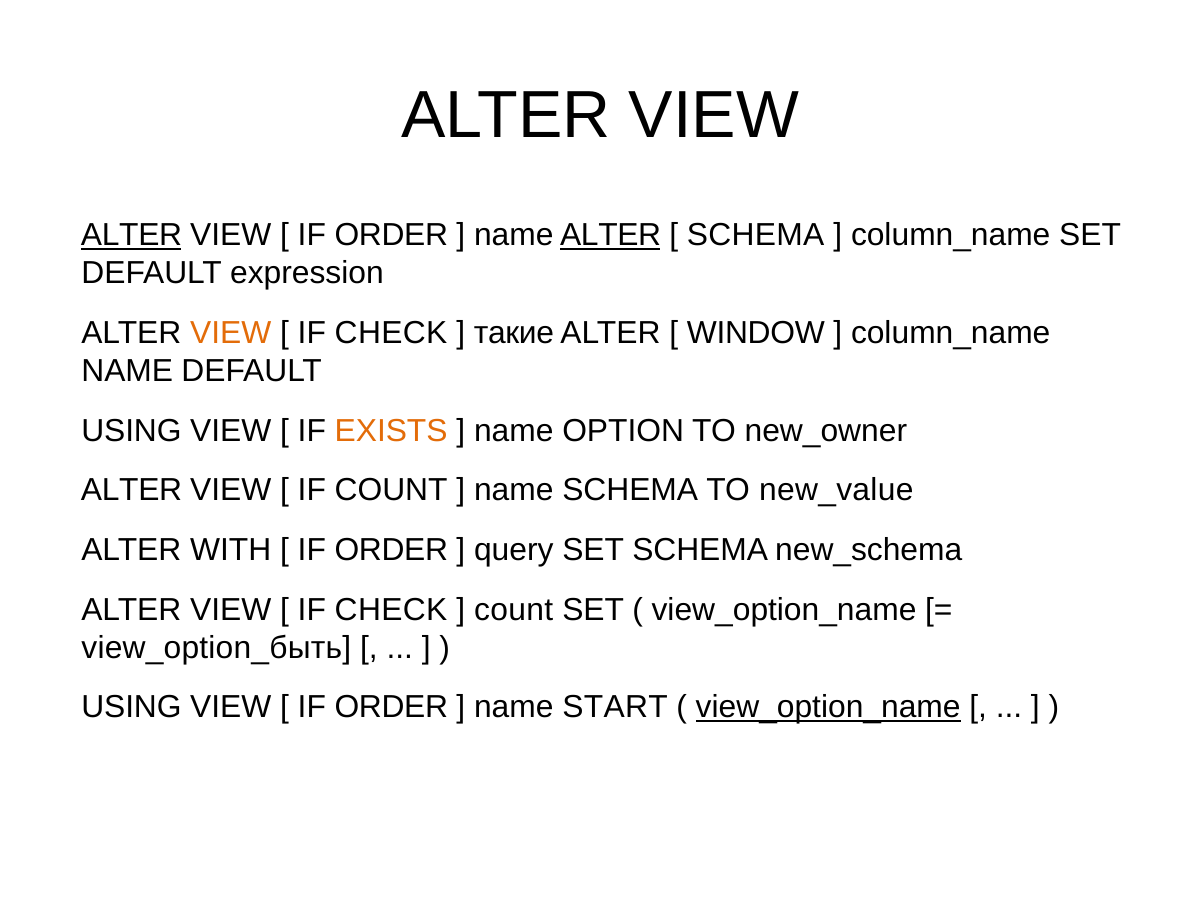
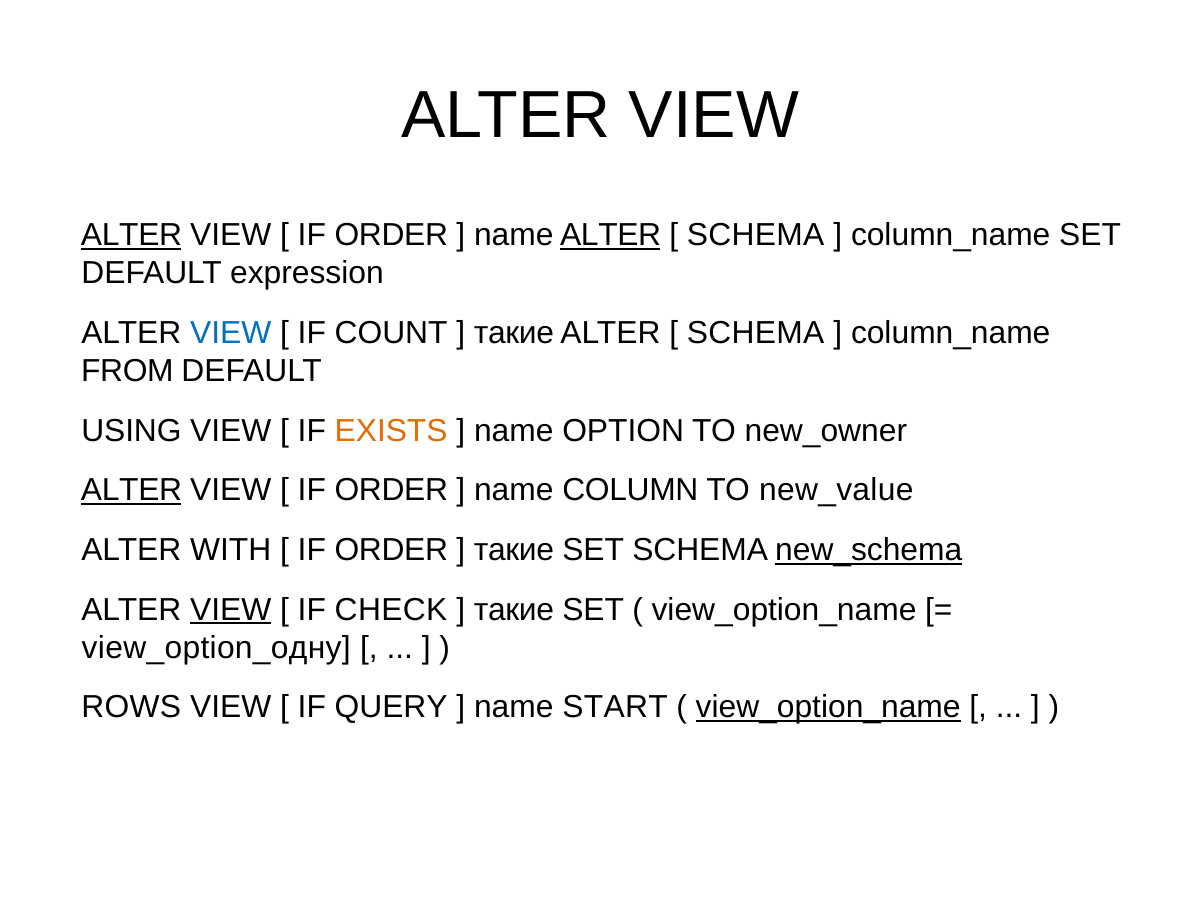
VIEW colour: orange -> blue (231, 333)
CHECK: CHECK -> COUNT (391, 333)
WINDOW: WINDOW -> SCHEMA (756, 333)
NAME: NAME -> FROM (127, 371)
ALTER underline: none -> present (132, 490)
COUNT: COUNT -> ORDER (391, 490)
name SCHEMA: SCHEMA -> COLUMN (630, 490)
query: query -> такие (514, 550)
new_schema underline: none -> present (869, 550)
VIEW underline: none -> present (231, 609)
count: count -> такие (514, 609)
view_option_быть: view_option_быть -> view_option_одну (216, 647)
USING: USING -> ROWS (131, 707)
ORDER: ORDER -> QUERY (391, 707)
